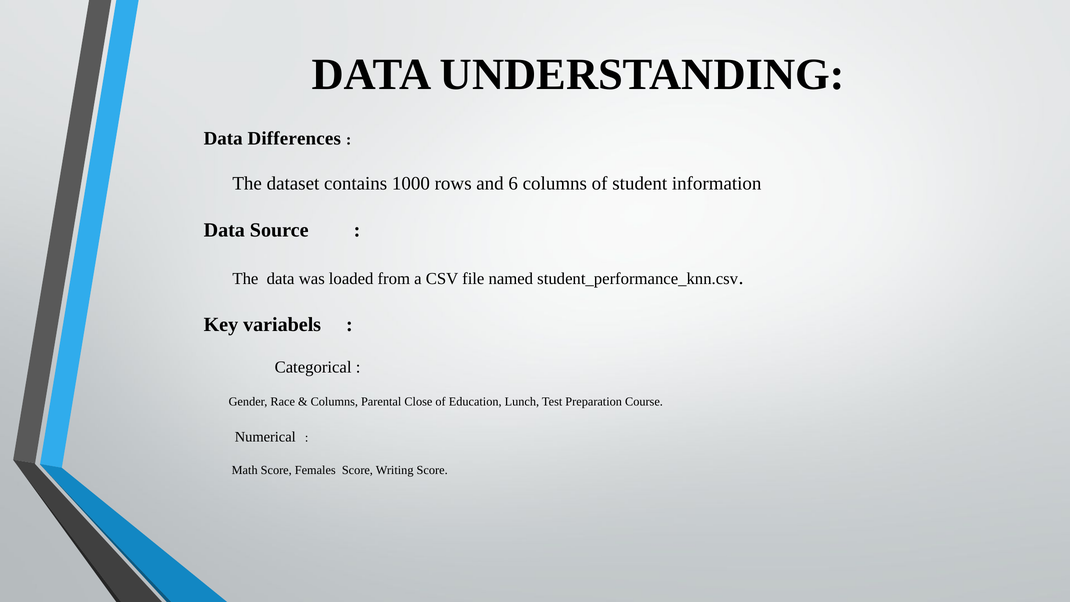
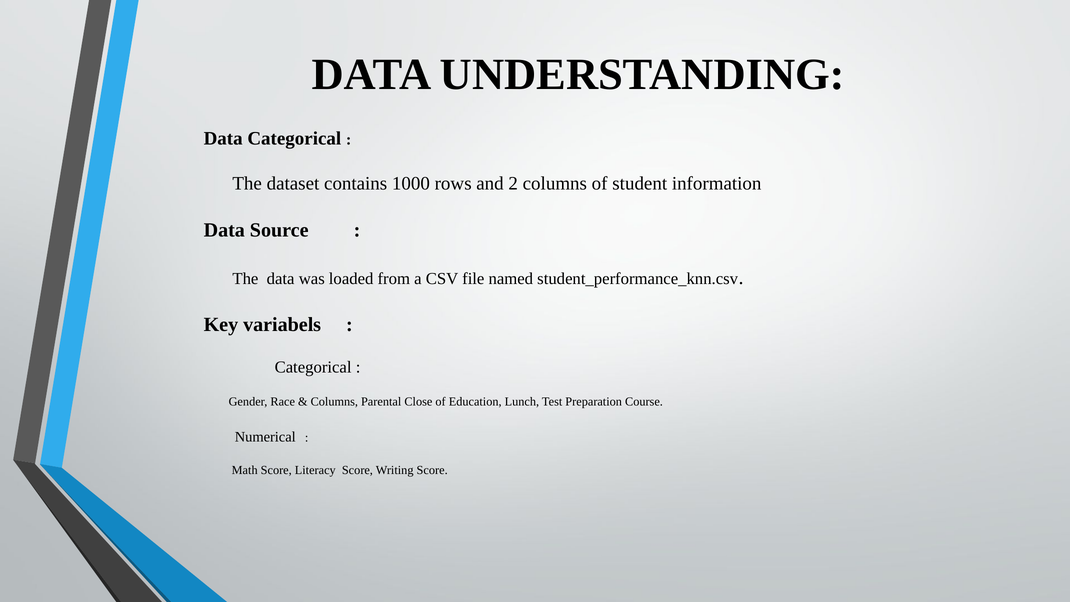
Data Differences: Differences -> Categorical (294, 138)
6: 6 -> 2 (513, 183)
Females: Females -> Literacy (315, 470)
